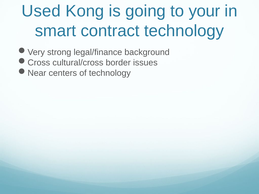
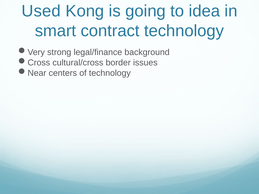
your: your -> idea (204, 11)
